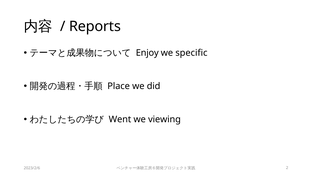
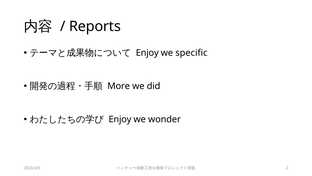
Place: Place -> More (119, 86)
Went: Went -> Enjoy (120, 119)
viewing: viewing -> wonder (164, 119)
